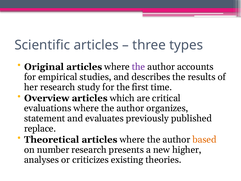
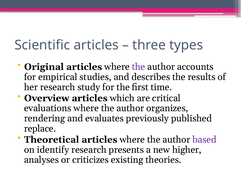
statement: statement -> rendering (45, 118)
based colour: orange -> purple (204, 139)
number: number -> identify (53, 150)
